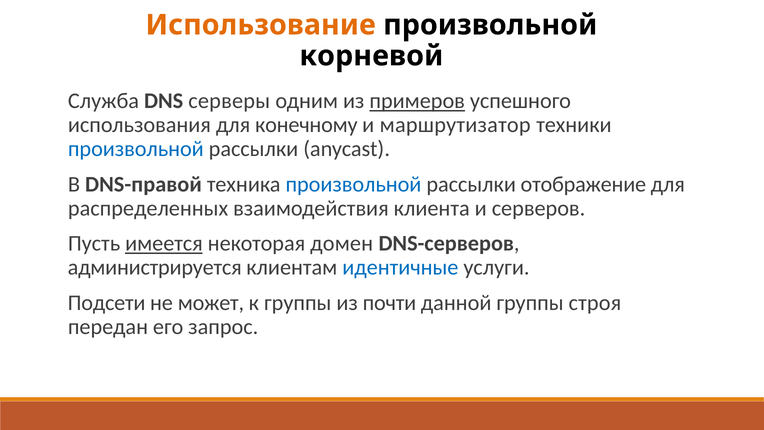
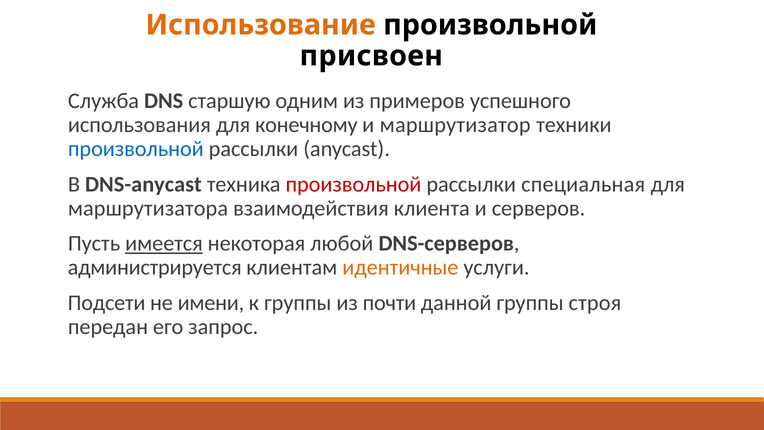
корневой: корневой -> присвоен (371, 56)
серверы: серверы -> старшую (229, 101)
примеров underline: present -> none (417, 101)
DNS-правой: DNS-правой -> DNS-anycast (143, 184)
произвольной colour: blue -> red (353, 184)
отображение: отображение -> специальная (583, 184)
распределенных: распределенных -> маршрутизатора (148, 208)
домен: домен -> любой (342, 243)
идентичные colour: blue -> orange (400, 267)
может: может -> имени (211, 303)
